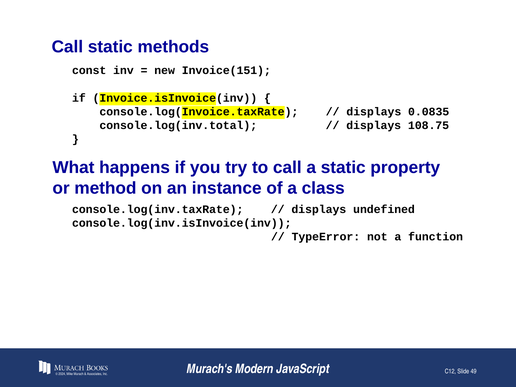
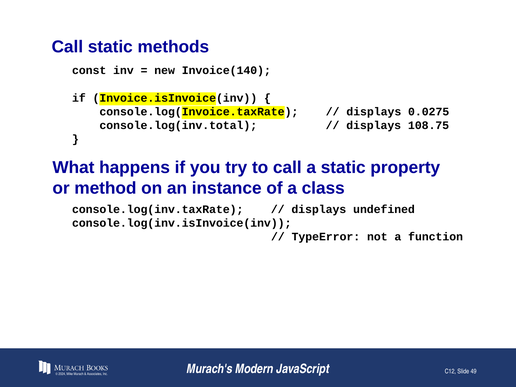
Invoice(151: Invoice(151 -> Invoice(140 (226, 70)
0.0835: 0.0835 -> 0.0275 (429, 112)
